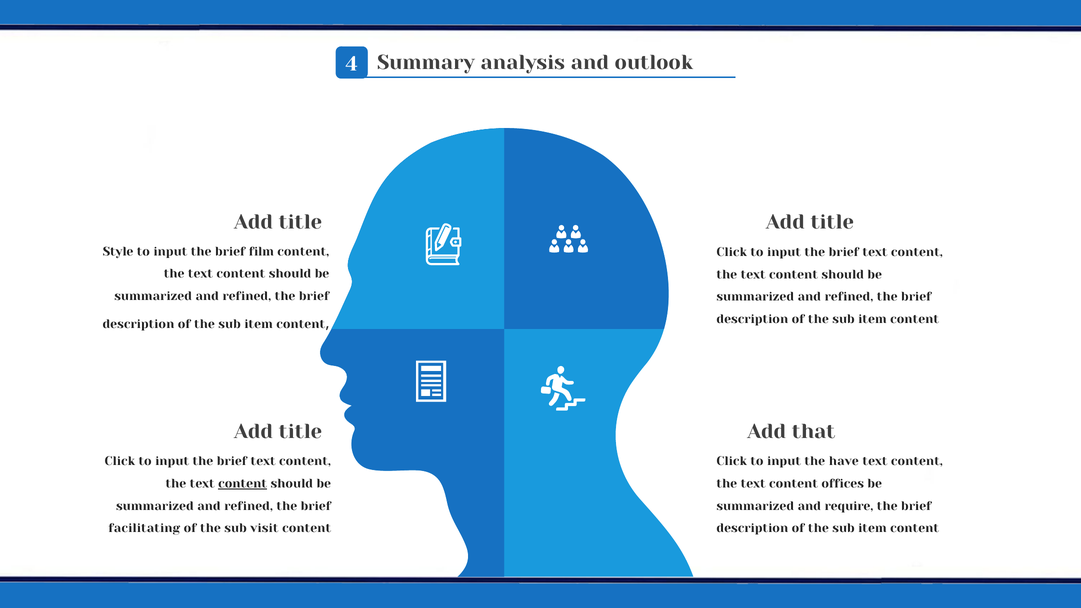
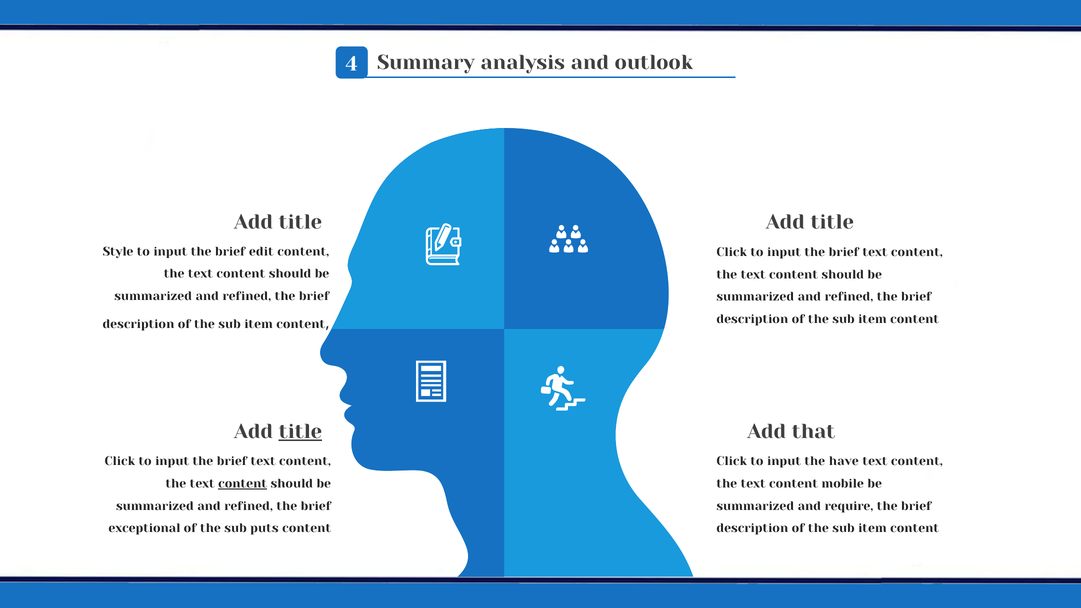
film: film -> edit (261, 252)
title underline: none -> present (300, 432)
offices: offices -> mobile (843, 484)
facilitating: facilitating -> exceptional (144, 528)
visit: visit -> puts (264, 528)
